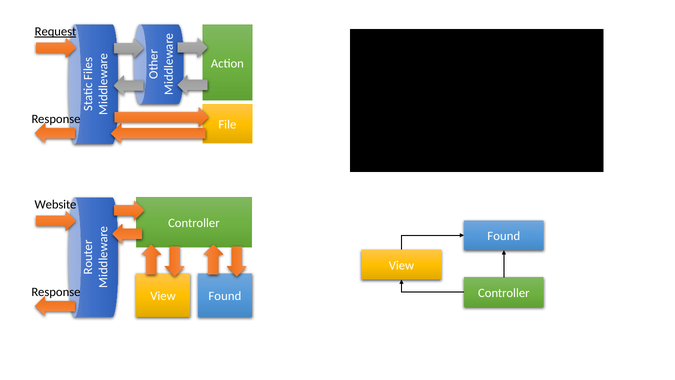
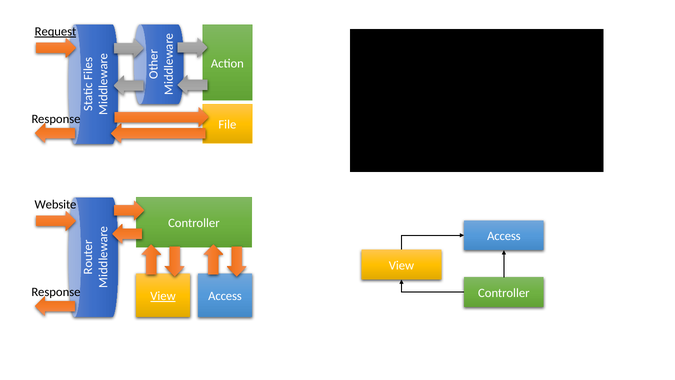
Found: Found -> Access (504, 236)
Found: Found -> Access (225, 296)
View underline: none -> present (163, 296)
